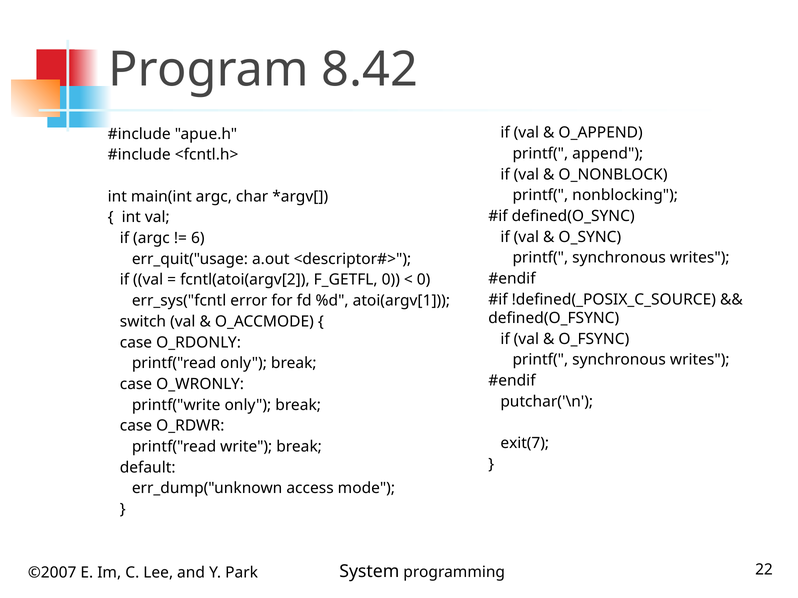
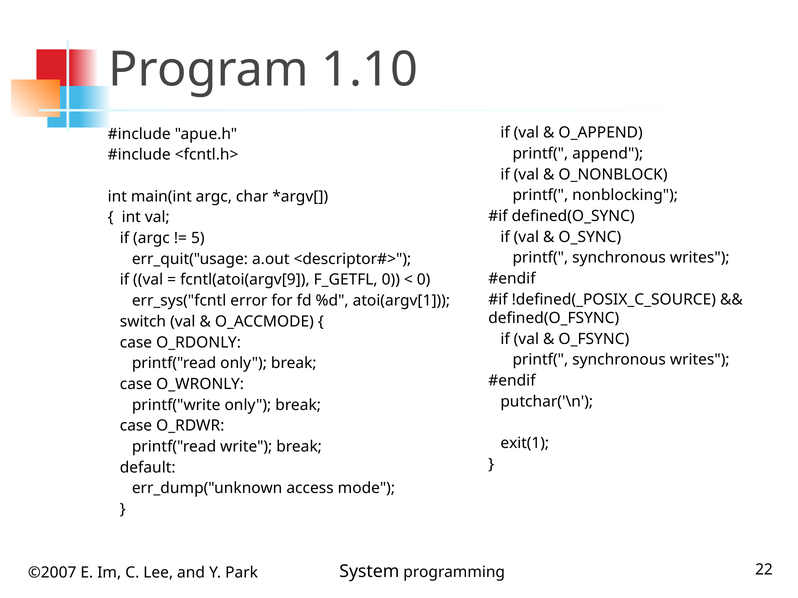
8.42: 8.42 -> 1.10 (370, 70)
6: 6 -> 5 (198, 238)
fcntl(atoi(argv[2: fcntl(atoi(argv[2 -> fcntl(atoi(argv[9 (245, 280)
exit(7: exit(7 -> exit(1 (525, 444)
